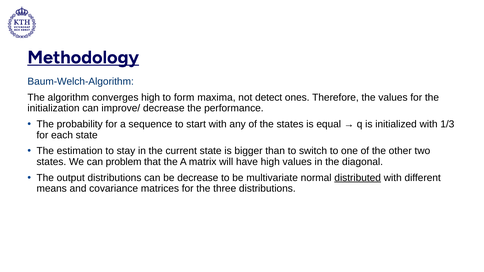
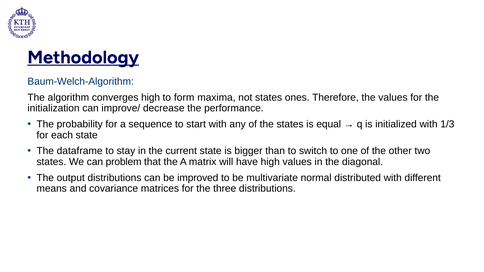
not detect: detect -> states (269, 97)
estimation: estimation -> dataframe (80, 151)
be decrease: decrease -> improved (198, 178)
distributed underline: present -> none (358, 178)
